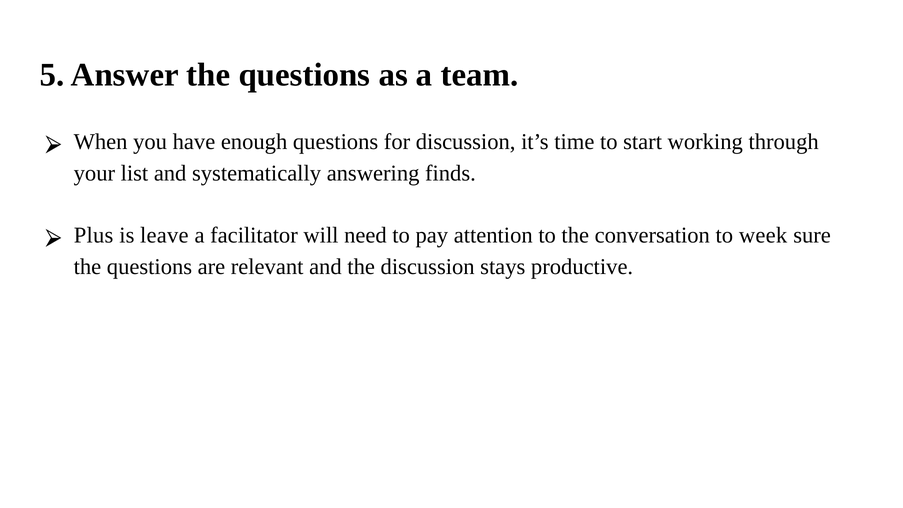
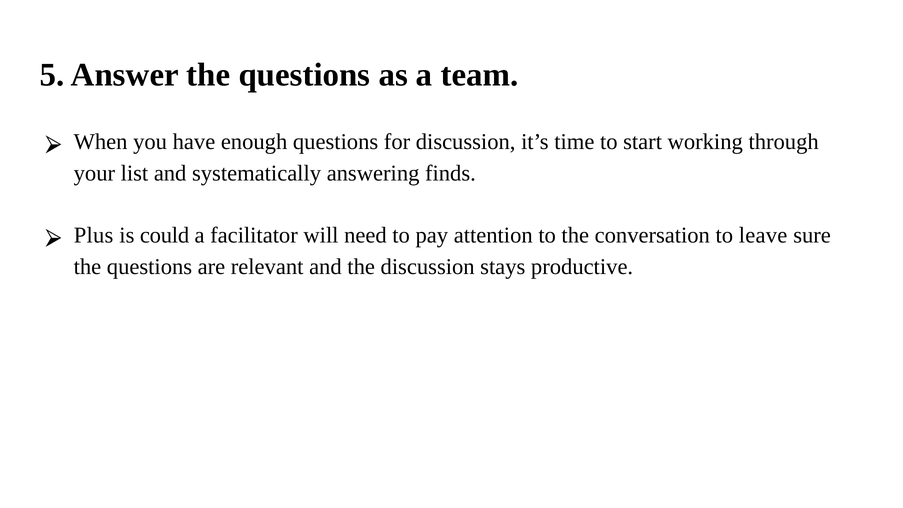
leave: leave -> could (165, 235)
week: week -> leave (763, 235)
